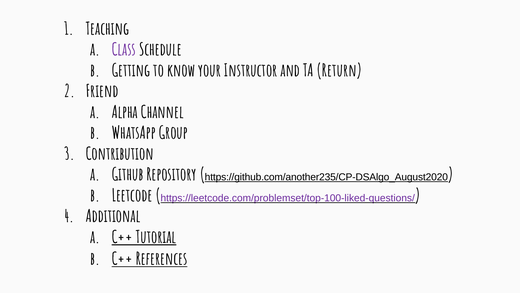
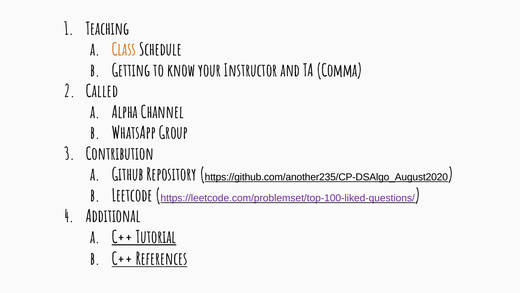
Class colour: purple -> orange (124, 50)
Return: Return -> Comma (340, 71)
Friend: Friend -> Called (102, 91)
